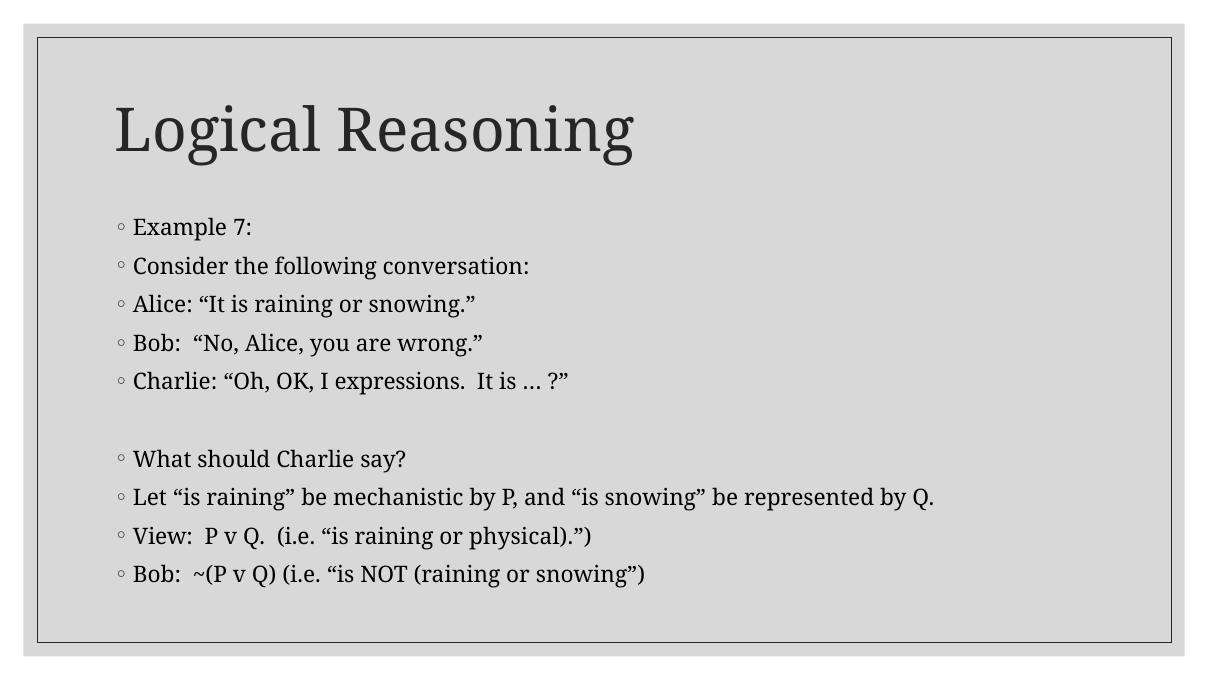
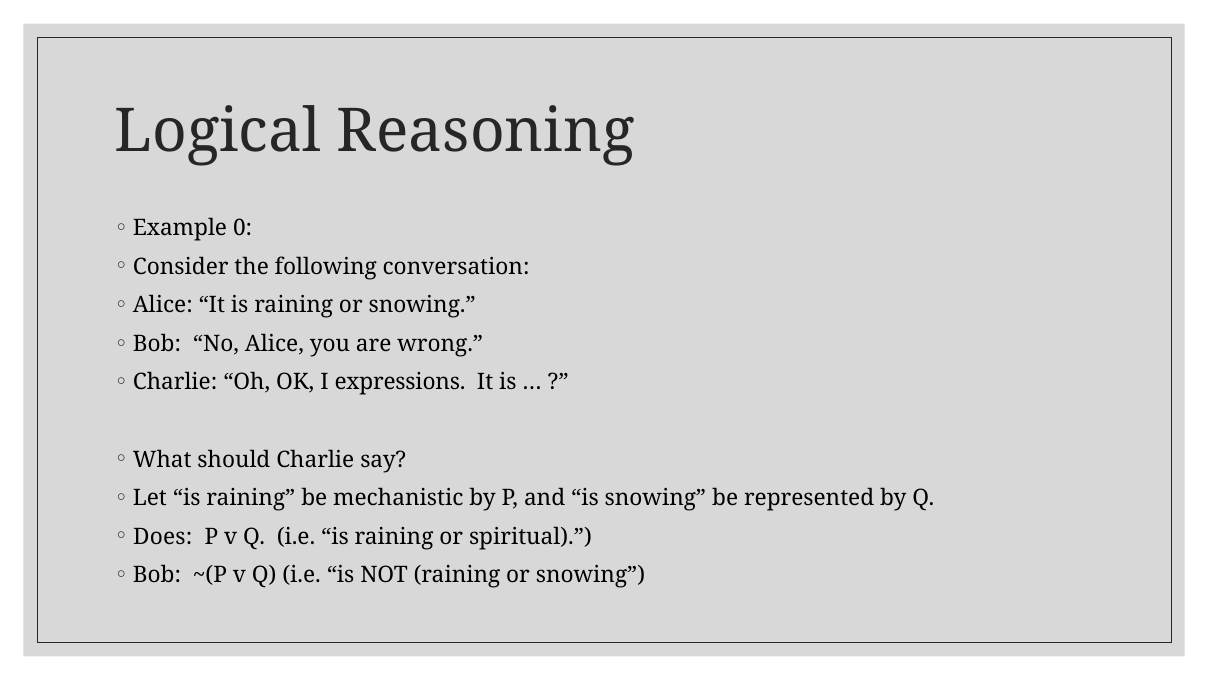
7: 7 -> 0 (243, 228)
View: View -> Does (163, 536)
physical: physical -> spiritual (530, 536)
